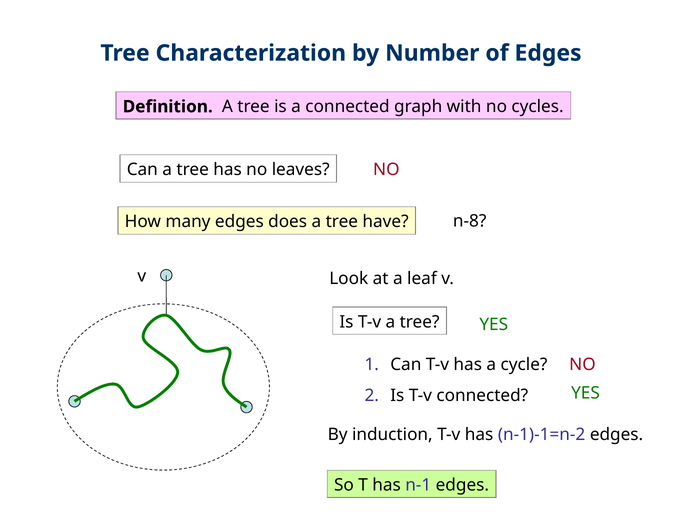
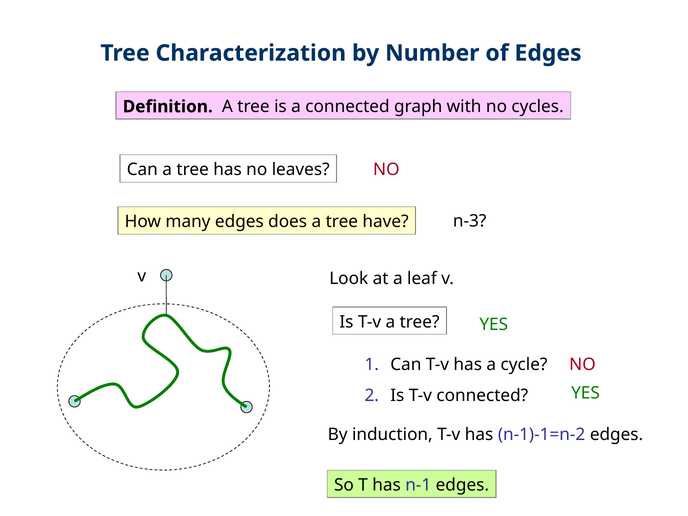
n-8: n-8 -> n-3 (470, 221)
